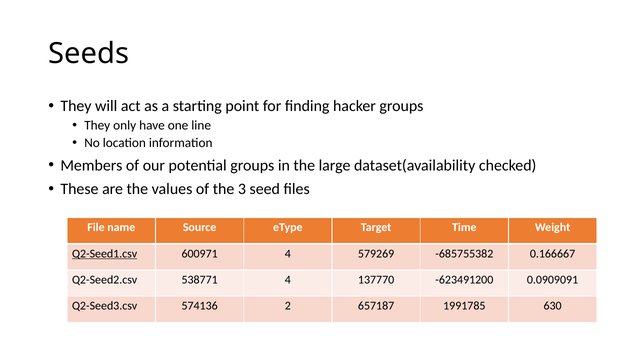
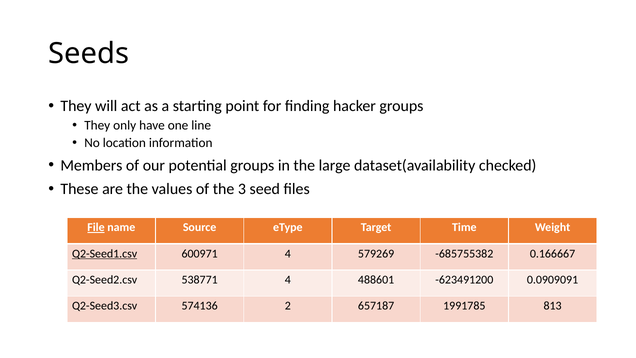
File underline: none -> present (96, 227)
137770: 137770 -> 488601 (376, 280)
630: 630 -> 813 (553, 306)
